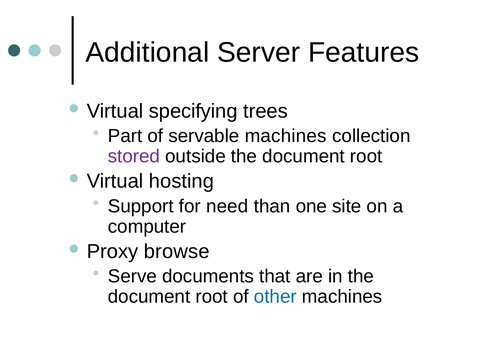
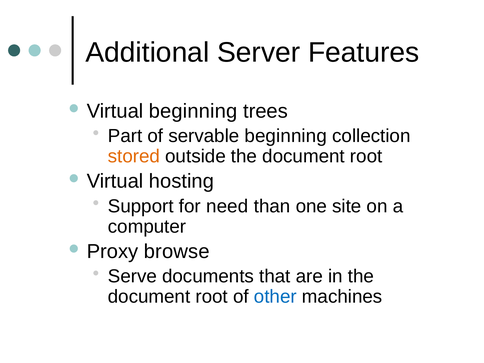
Virtual specifying: specifying -> beginning (193, 111)
servable machines: machines -> beginning (286, 136)
stored colour: purple -> orange (134, 156)
